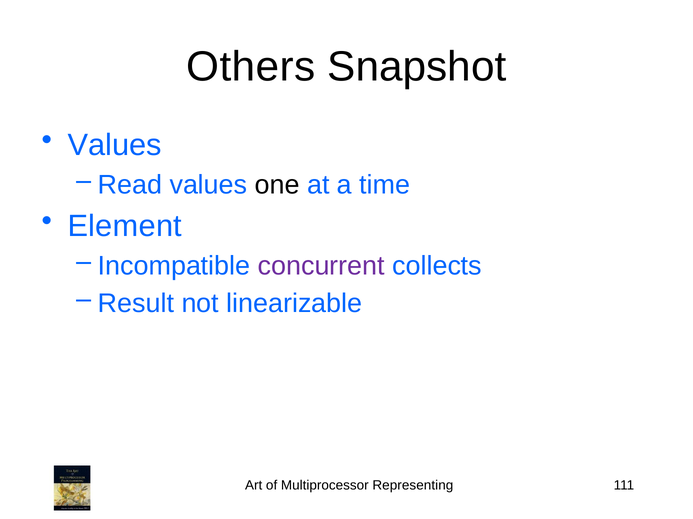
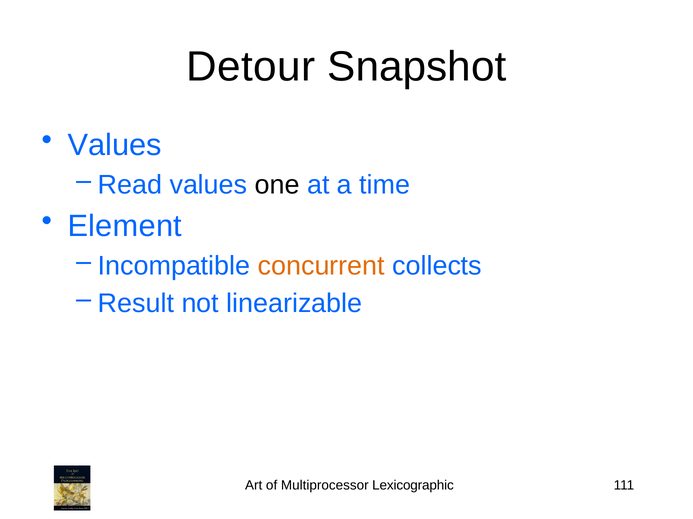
Others: Others -> Detour (251, 67)
concurrent colour: purple -> orange (321, 266)
Representing: Representing -> Lexicographic (413, 486)
